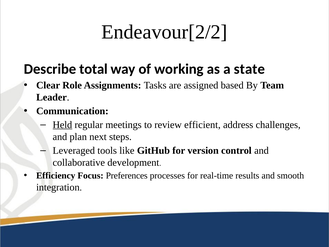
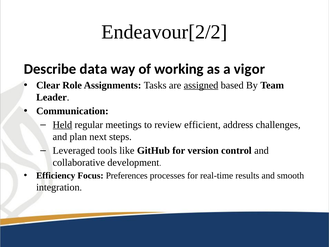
total: total -> data (93, 69)
state: state -> vigor (249, 69)
assigned underline: none -> present (201, 85)
